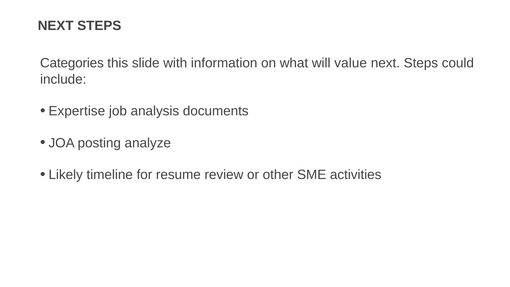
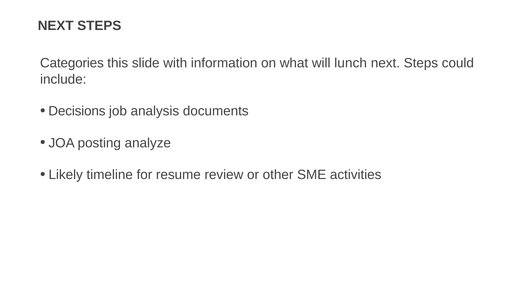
value: value -> lunch (351, 63)
Expertise: Expertise -> Decisions (77, 111)
